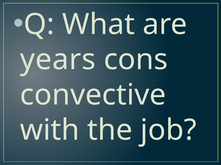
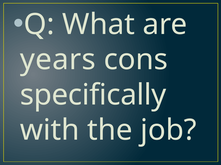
convective: convective -> specifically (93, 95)
